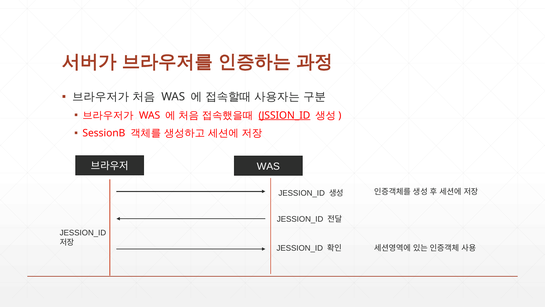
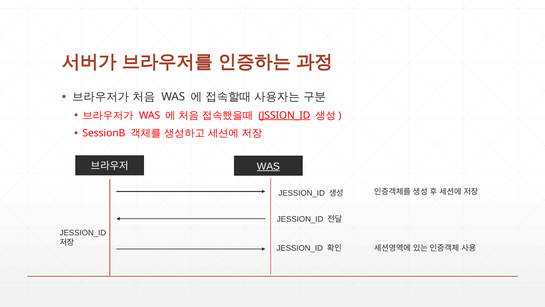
WAS underline: none -> present (268, 166)
